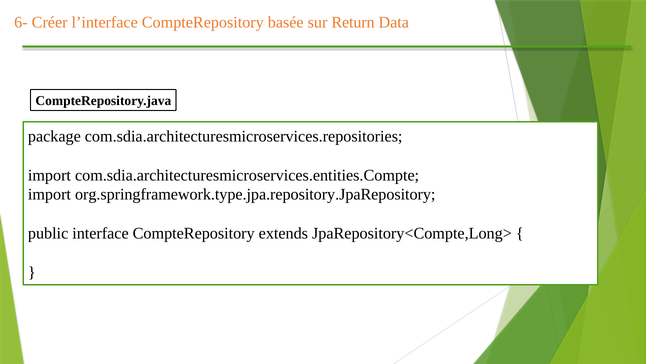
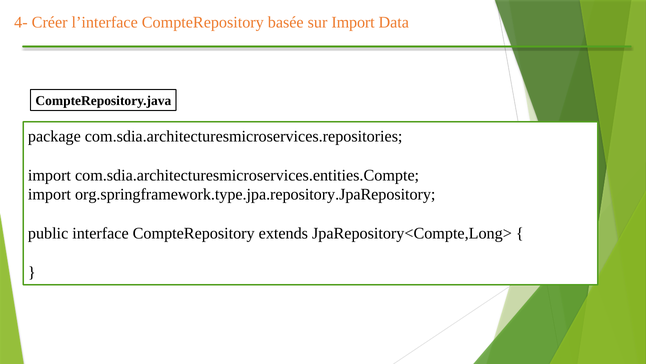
6-: 6- -> 4- (21, 22)
sur Return: Return -> Import (353, 22)
